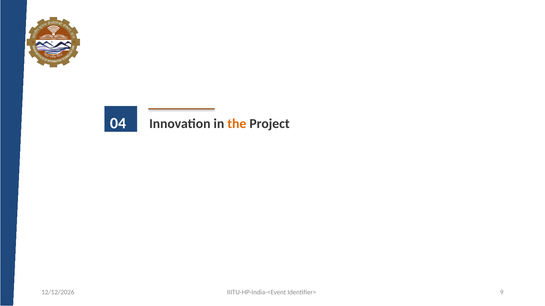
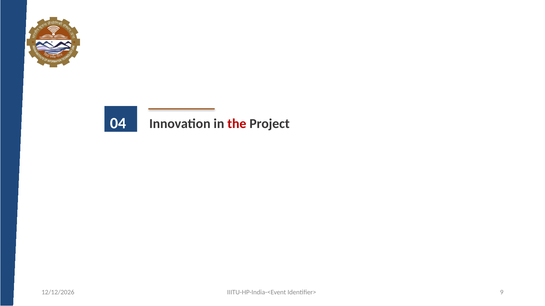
the colour: orange -> red (237, 124)
